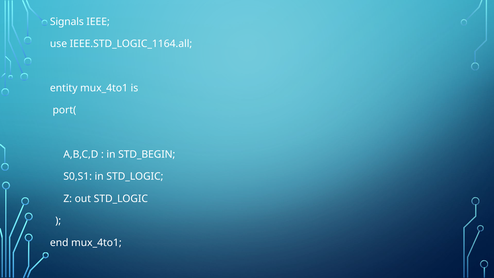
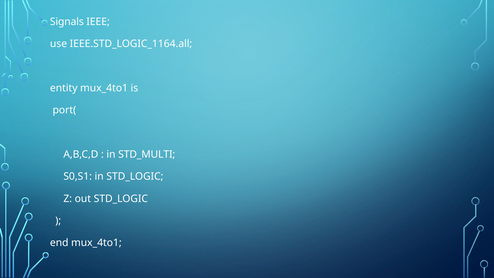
STD_BEGIN: STD_BEGIN -> STD_MULTI (147, 154)
